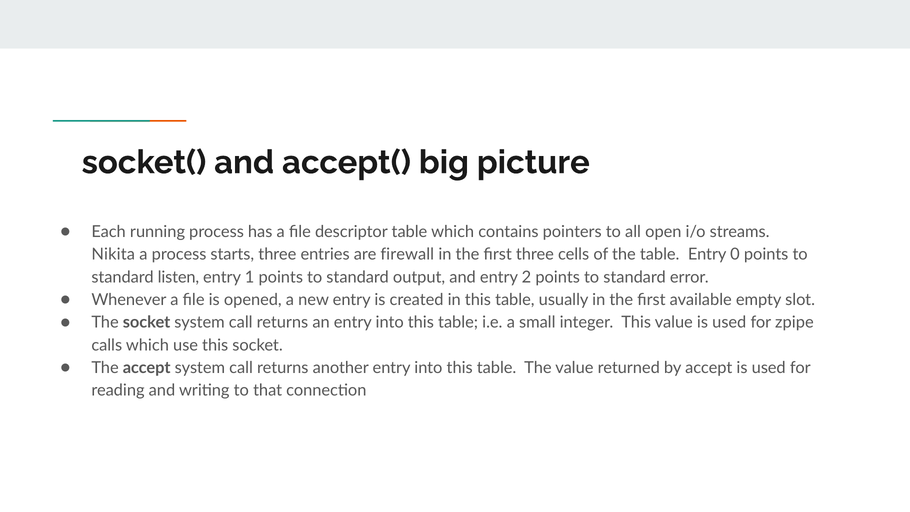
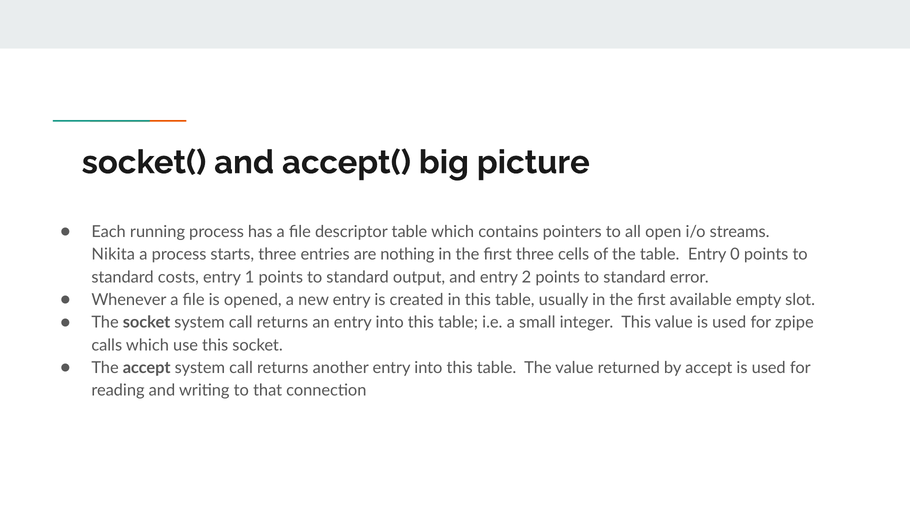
firewall: firewall -> nothing (407, 254)
listen: listen -> costs (178, 277)
